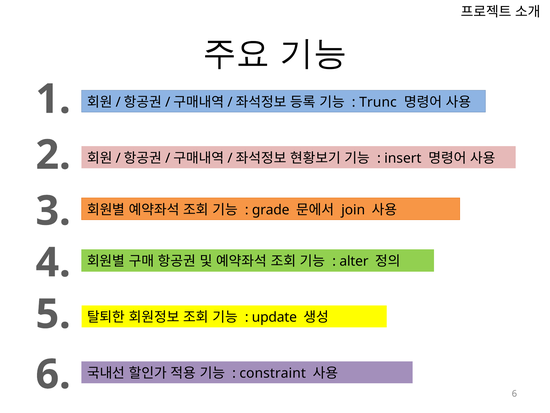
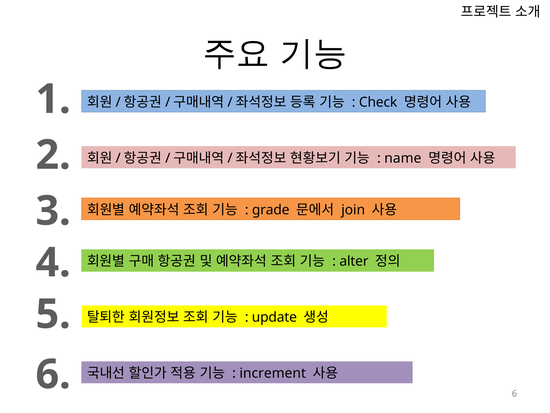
Trunc: Trunc -> Check (378, 102)
insert: insert -> name (403, 158)
constraint: constraint -> increment (273, 373)
